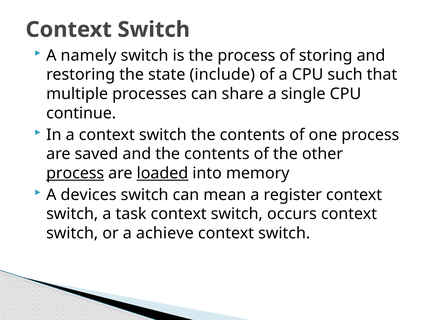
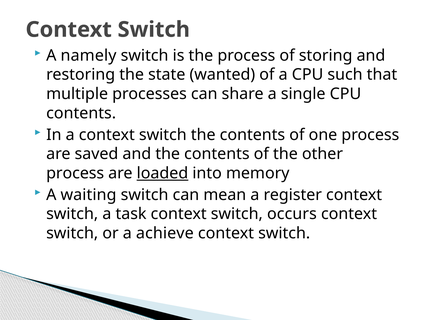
include: include -> wanted (222, 75)
continue: continue -> contents (81, 113)
process underline: present -> none (75, 173)
devices: devices -> waiting (89, 195)
